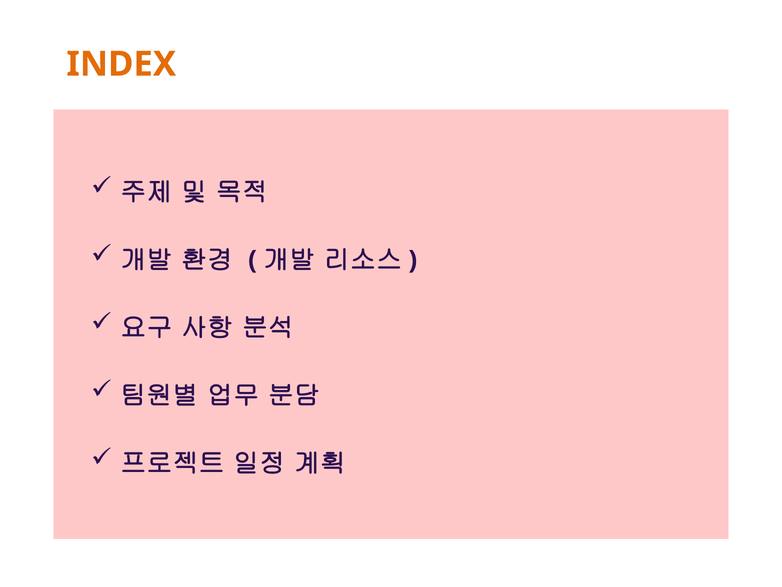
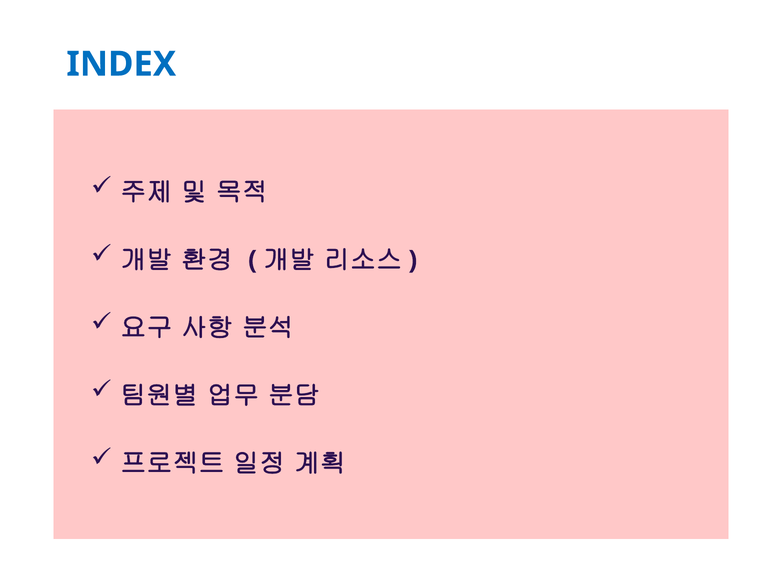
INDEX colour: orange -> blue (121, 64)
